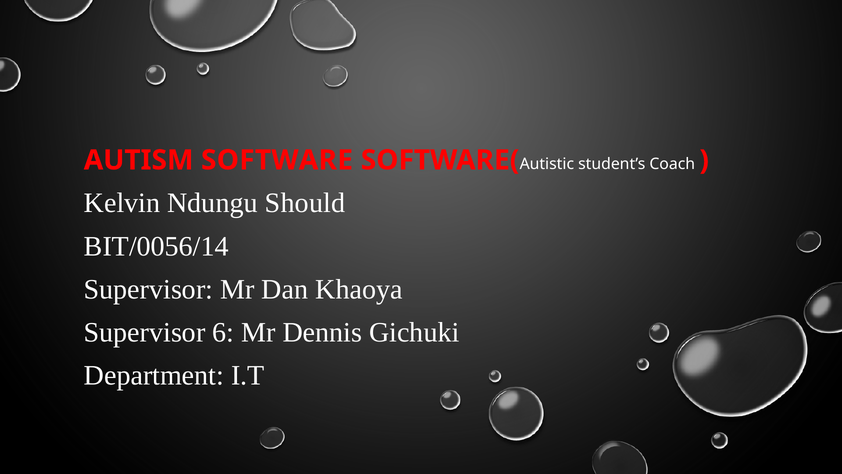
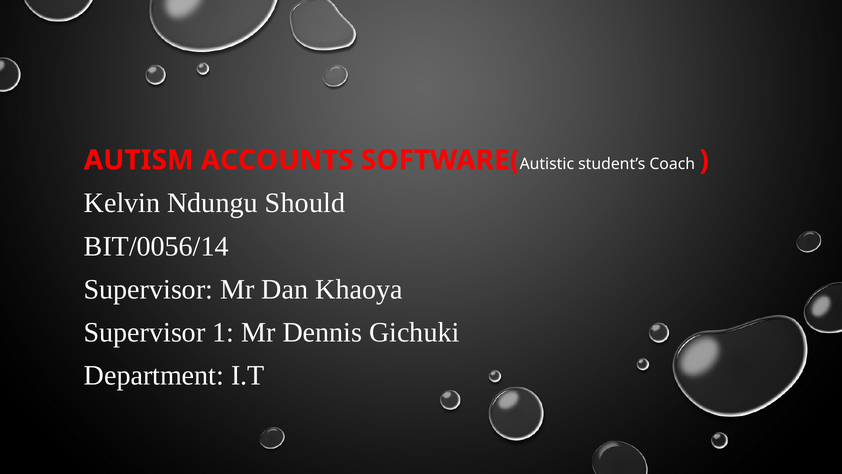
SOFTWARE: SOFTWARE -> ACCOUNTS (277, 160)
6: 6 -> 1 (223, 332)
